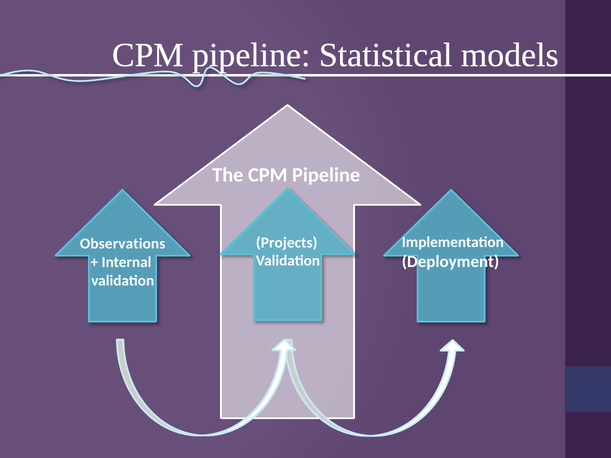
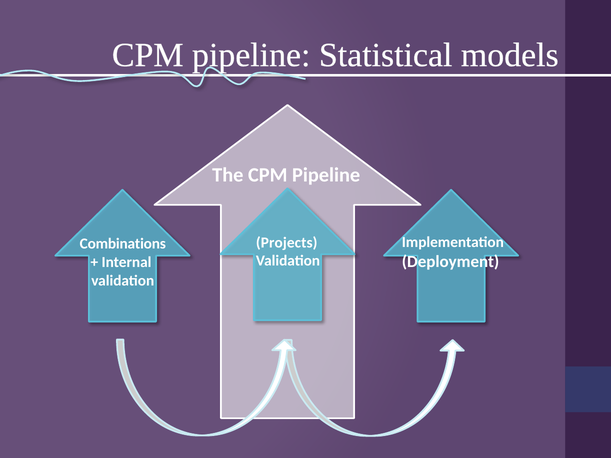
Observations: Observations -> Combinations (123, 244)
